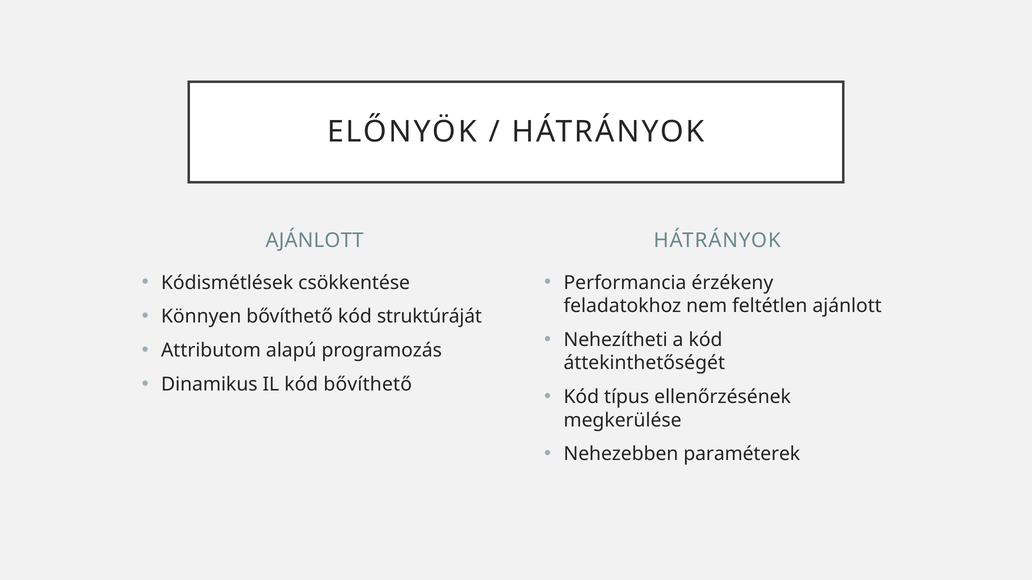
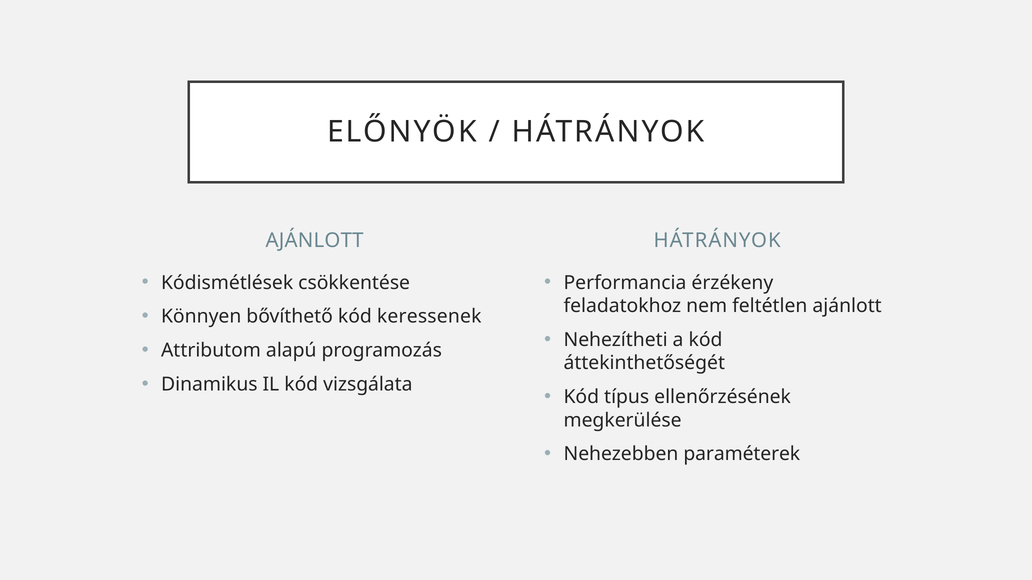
struktúráját: struktúráját -> keressenek (429, 317)
kód bővíthető: bővíthető -> vizsgálata (368, 385)
